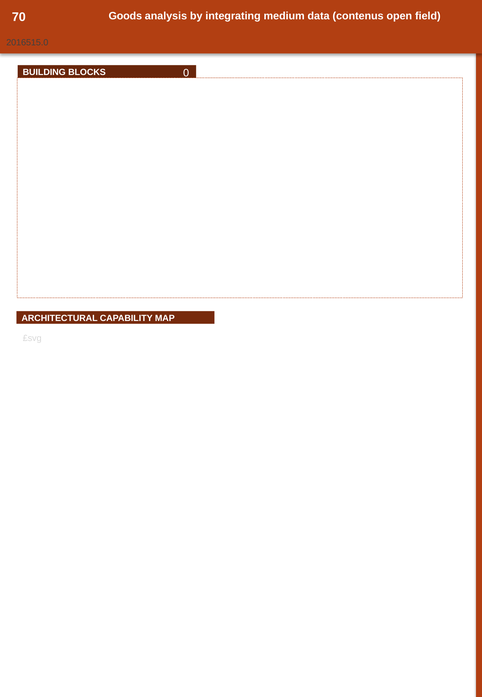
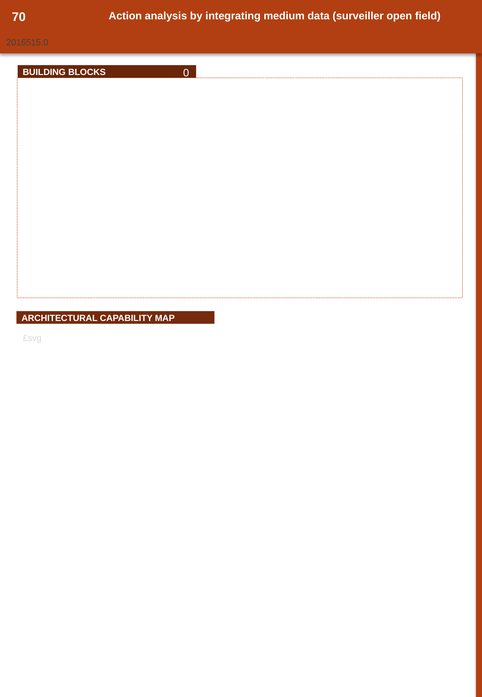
Goods: Goods -> Action (125, 16)
contenus: contenus -> surveiller (358, 16)
